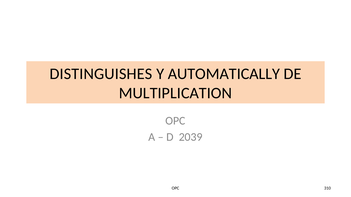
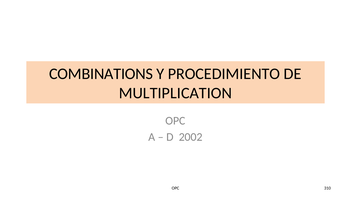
DISTINGUISHES: DISTINGUISHES -> COMBINATIONS (101, 74)
AUTOMATICALLY: AUTOMATICALLY -> PROCEDIMIENTO (224, 74)
2039: 2039 -> 2002 (191, 137)
